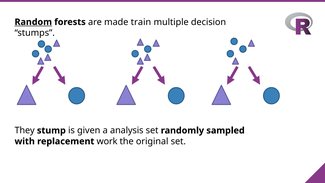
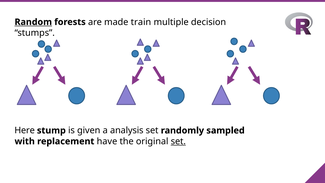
They: They -> Here (25, 130)
work: work -> have (107, 141)
set underline: none -> present (178, 141)
